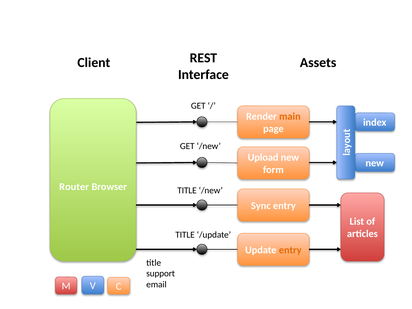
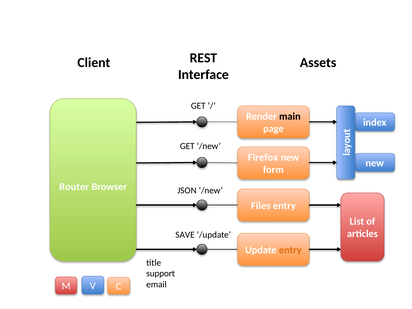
main colour: orange -> black (290, 116)
Upload: Upload -> Firefox (263, 157)
TITLE: TITLE -> JSON (187, 191)
Sync: Sync -> Files (261, 206)
TITLE: TITLE -> SAVE (185, 235)
